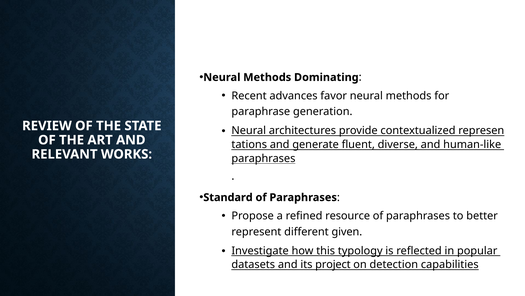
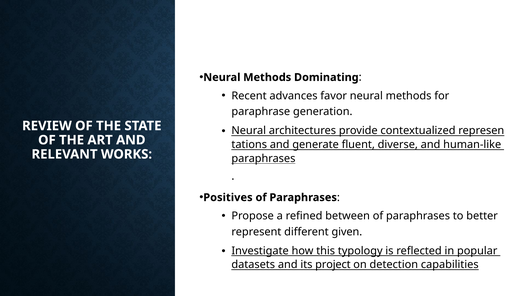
Standard: Standard -> Positives (228, 197)
resource: resource -> between (348, 216)
